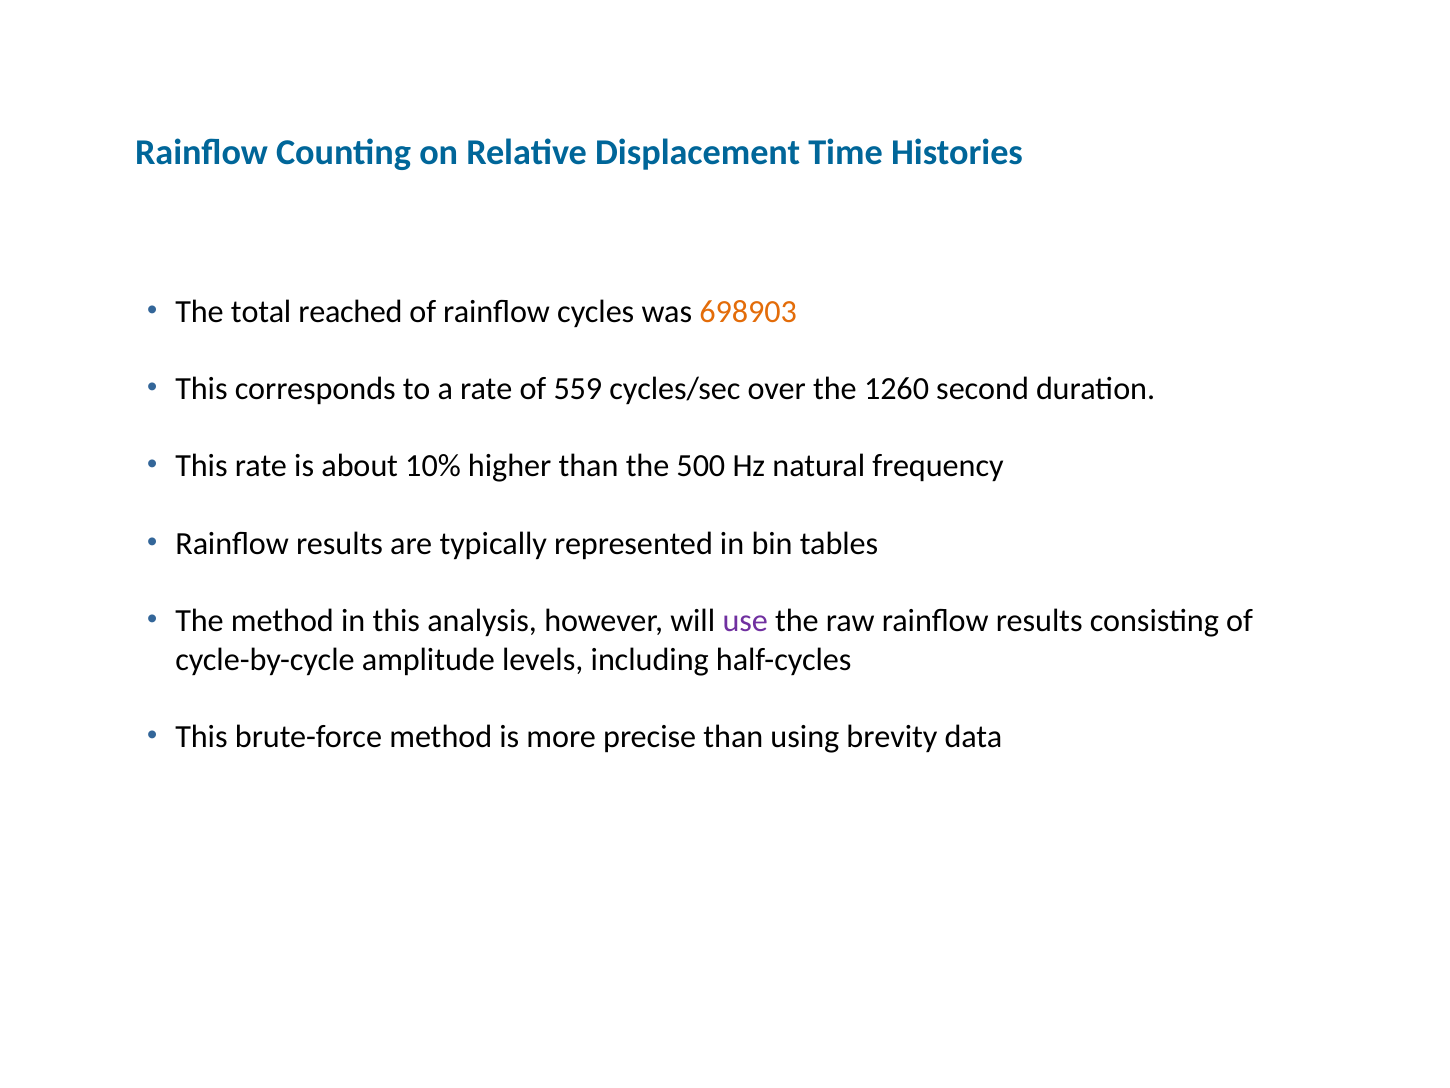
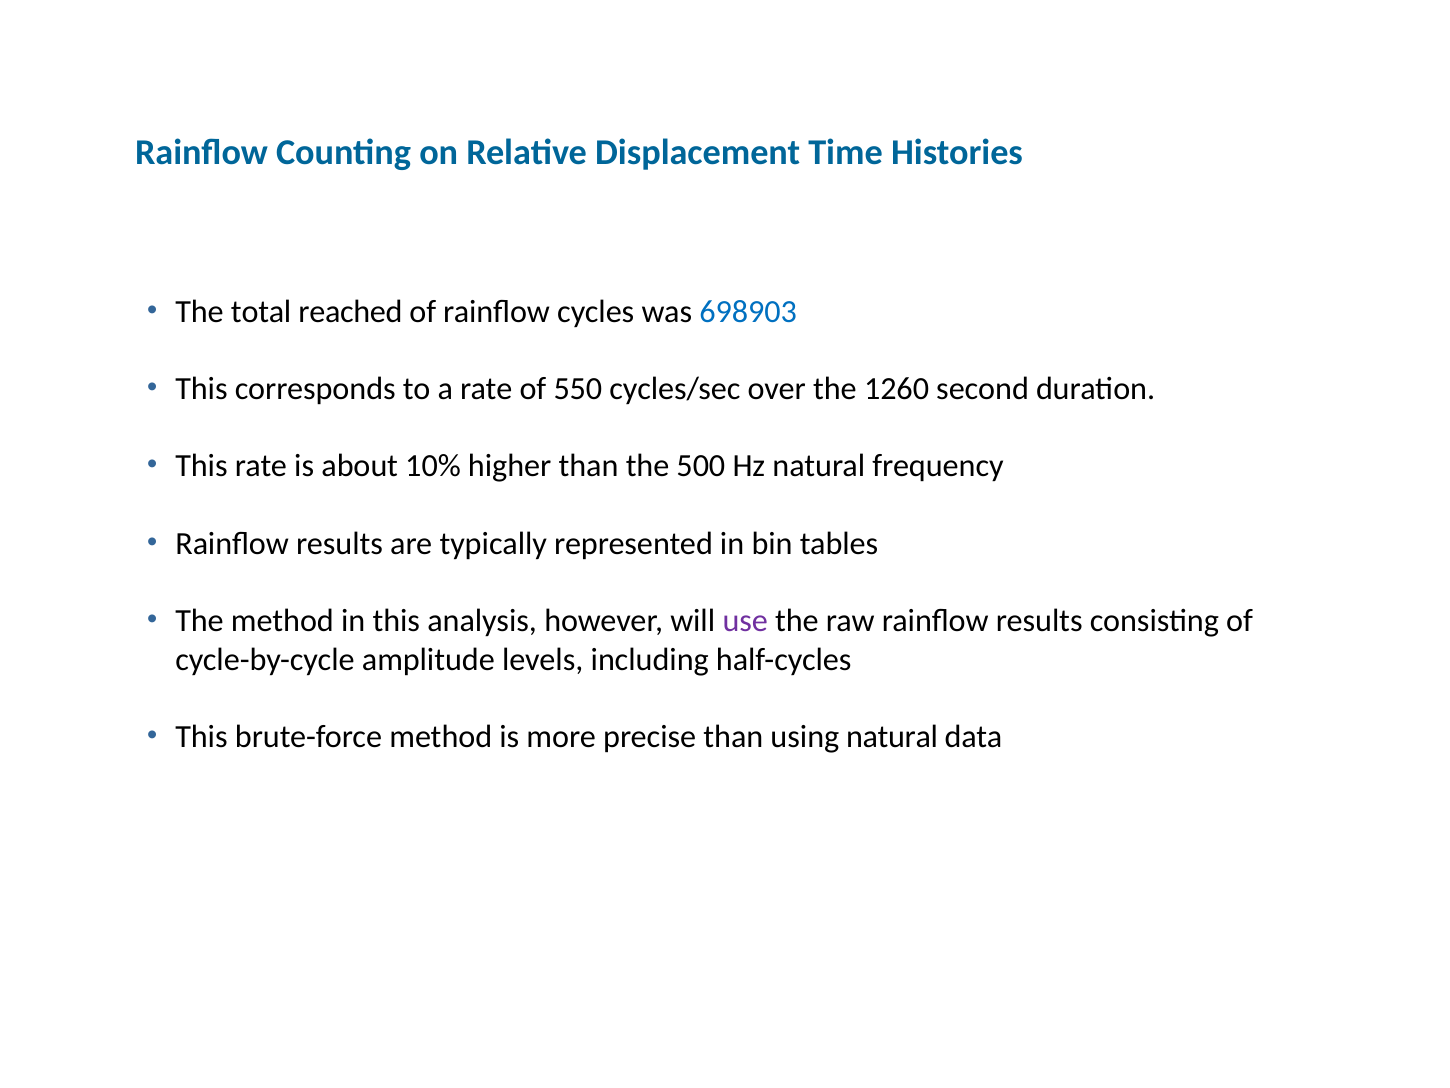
698903 colour: orange -> blue (748, 311)
559: 559 -> 550 (578, 389)
using brevity: brevity -> natural (892, 736)
